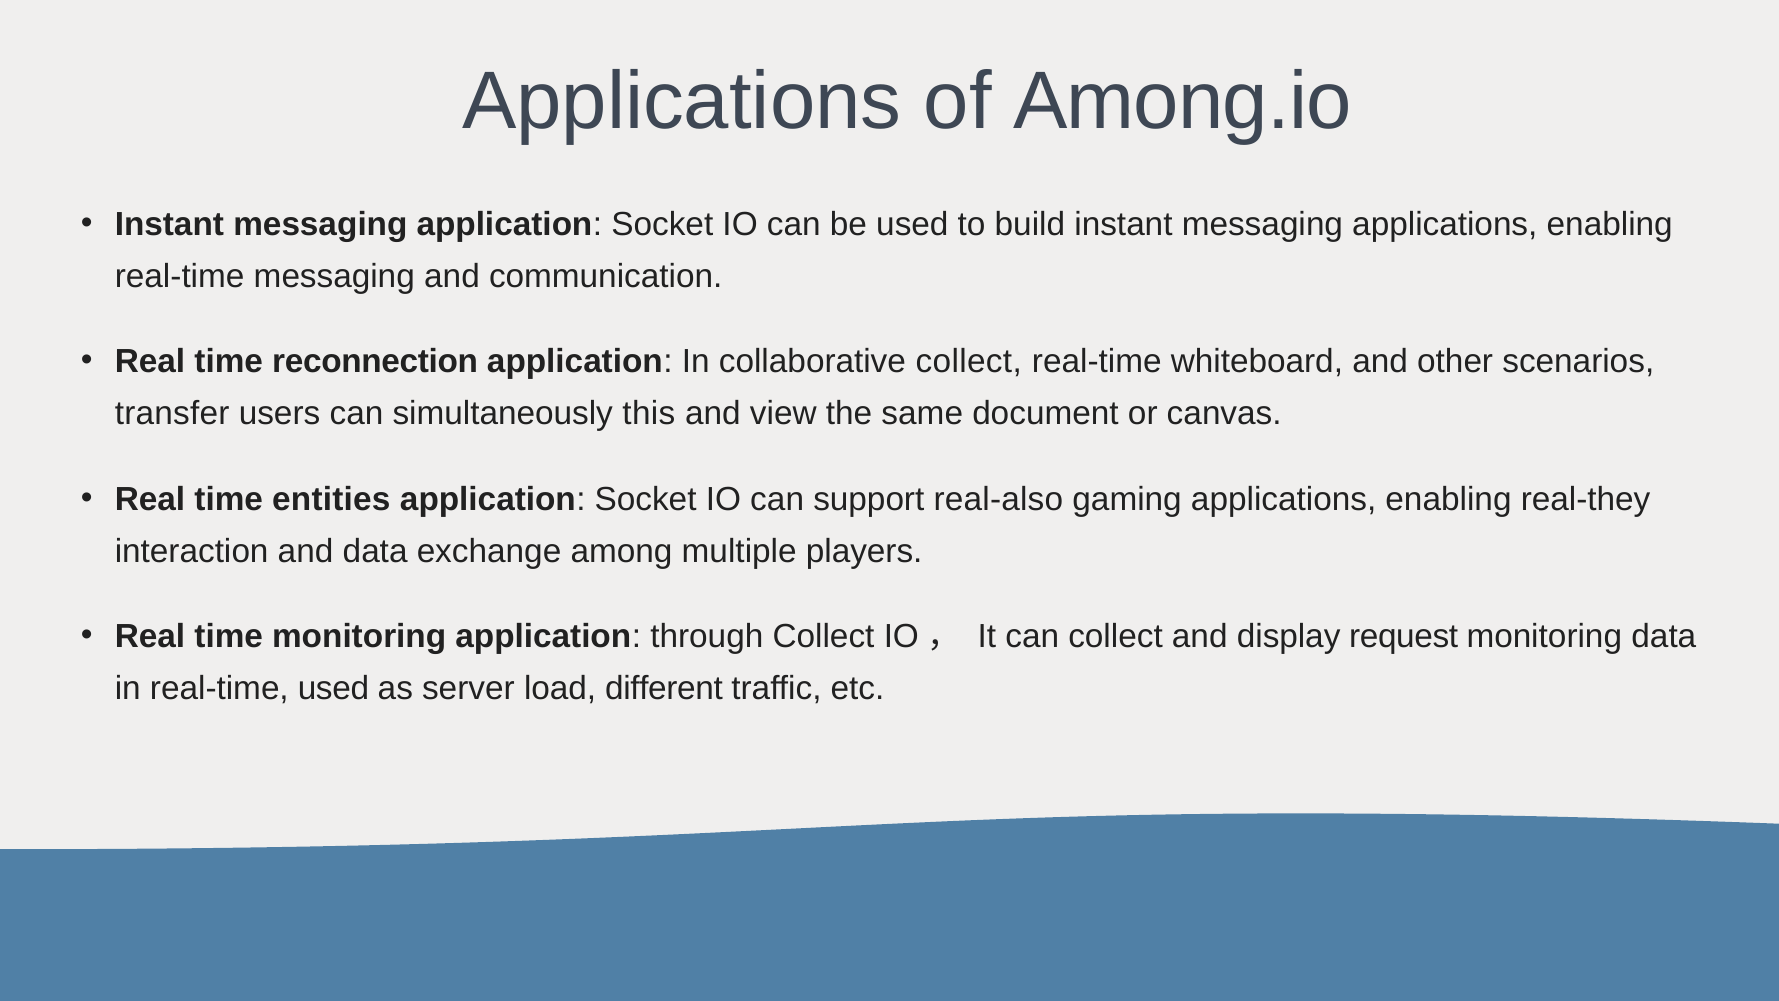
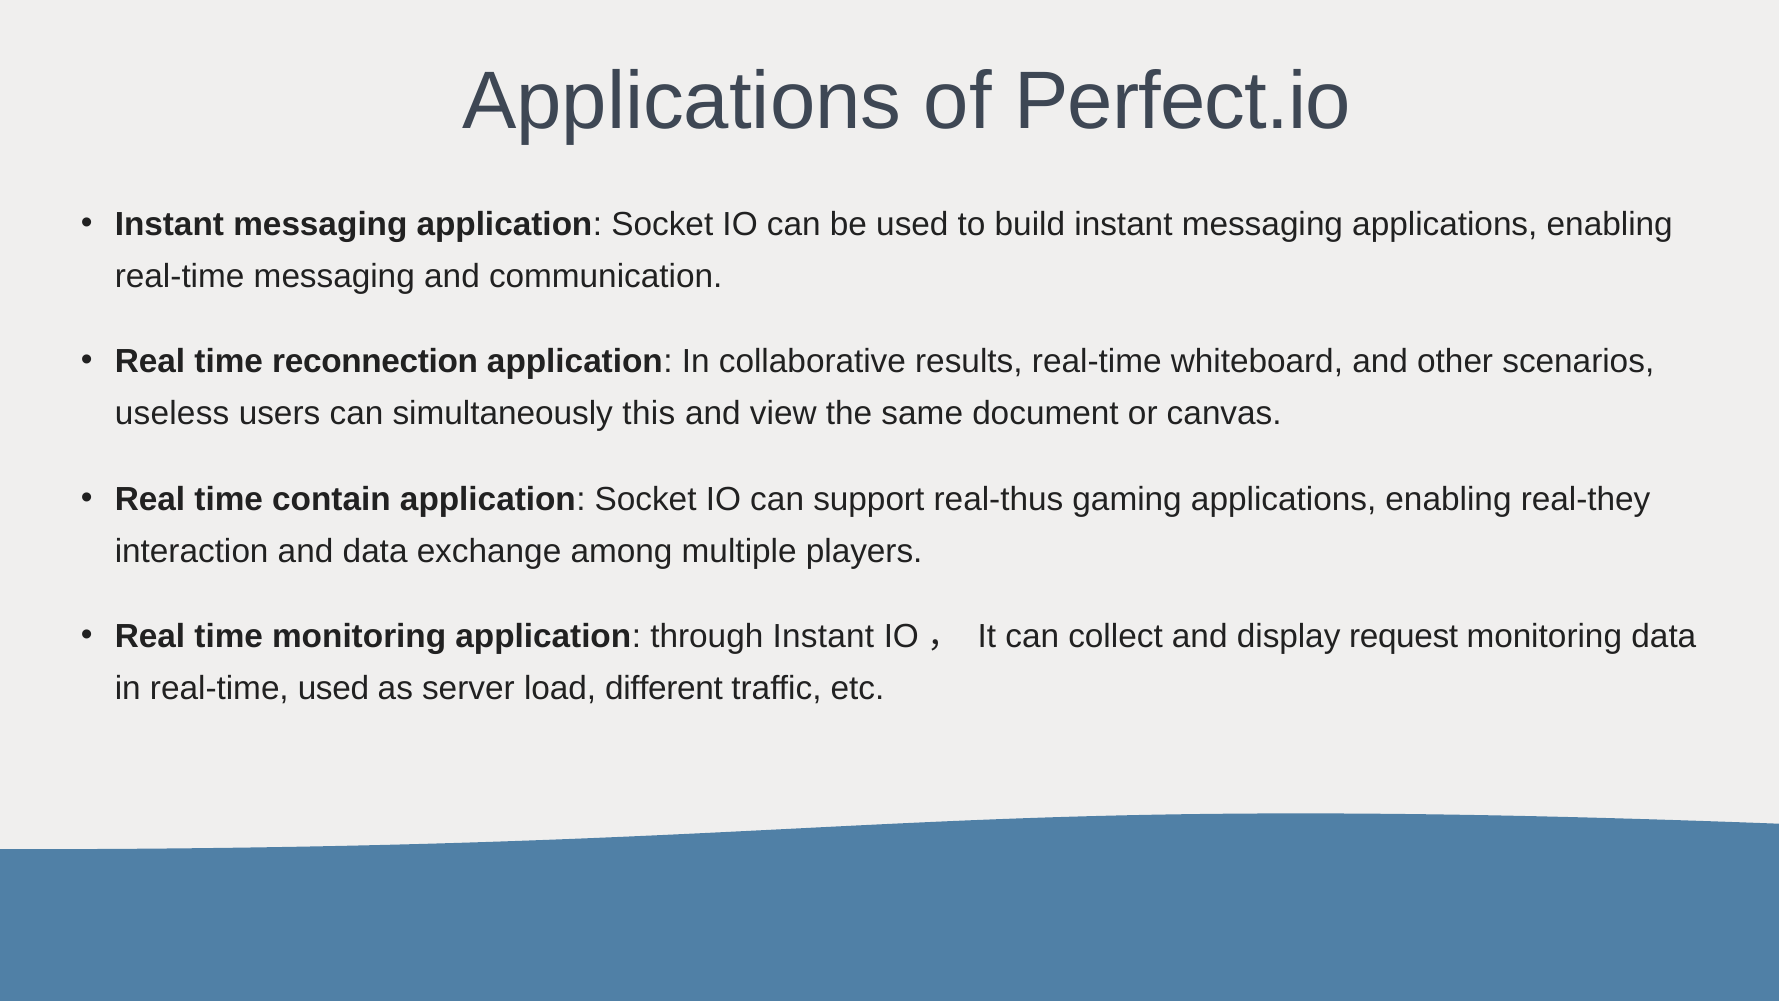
Among.io: Among.io -> Perfect.io (1182, 101)
collaborative collect: collect -> results (969, 362)
transfer: transfer -> useless (172, 414)
entities: entities -> contain (331, 499)
real-also: real-also -> real-thus (998, 499)
through Collect: Collect -> Instant (823, 636)
